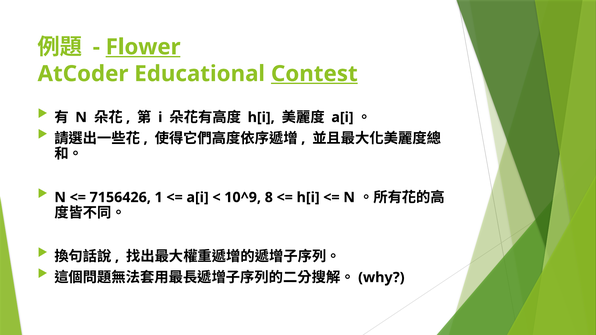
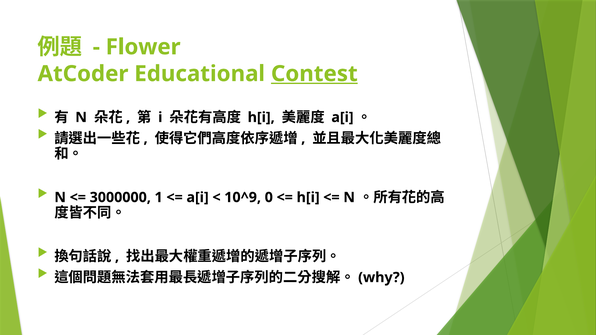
Flower underline: present -> none (143, 47)
7156426: 7156426 -> 3000000 (120, 198)
8: 8 -> 0 (269, 198)
